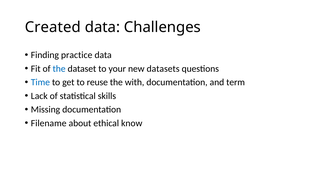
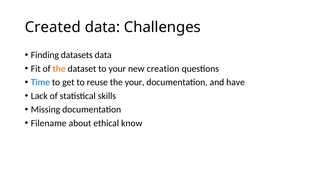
practice: practice -> datasets (77, 55)
the colour: blue -> orange (59, 69)
datasets: datasets -> creation (163, 69)
the with: with -> your (135, 82)
term: term -> have (236, 82)
